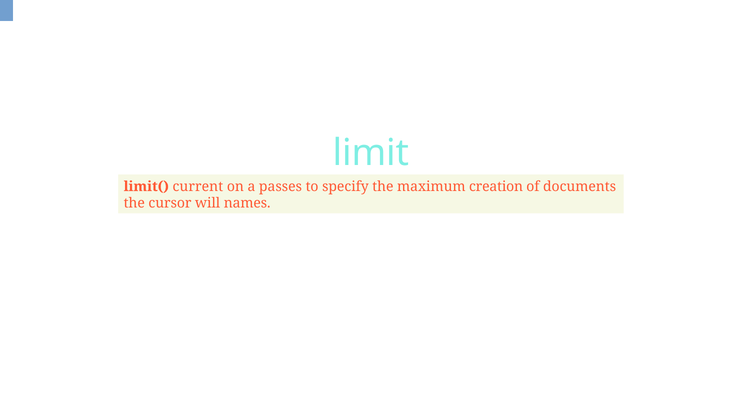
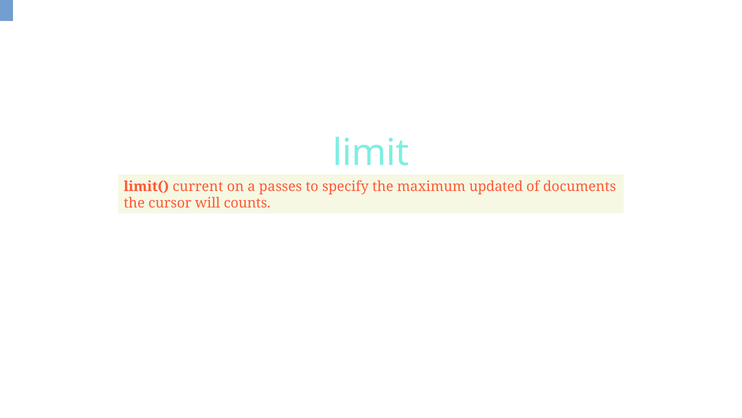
creation: creation -> updated (496, 186)
names: names -> counts (247, 203)
